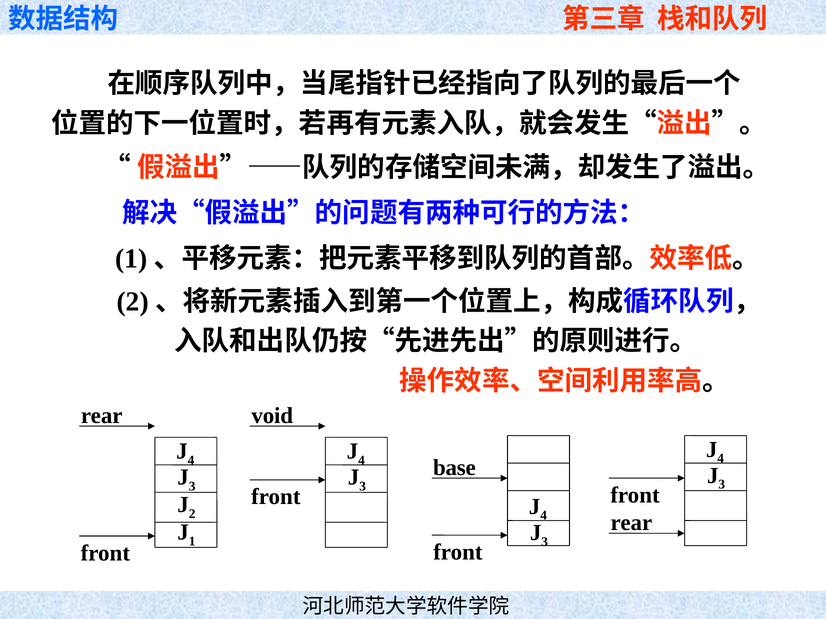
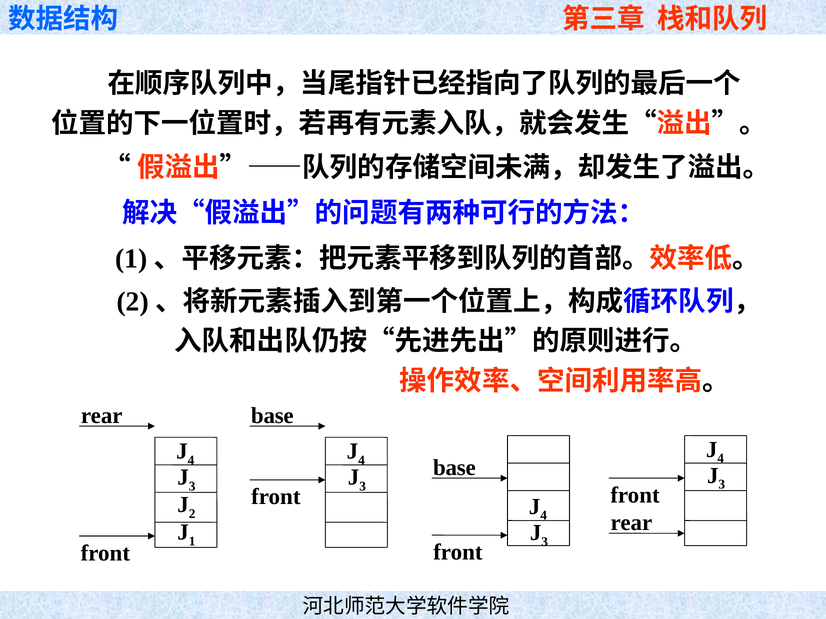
void: void -> base (272, 416)
